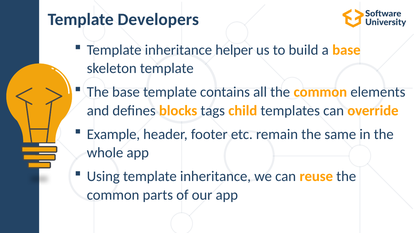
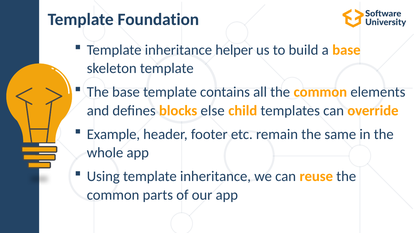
Developers: Developers -> Foundation (158, 20)
tags: tags -> else (213, 111)
